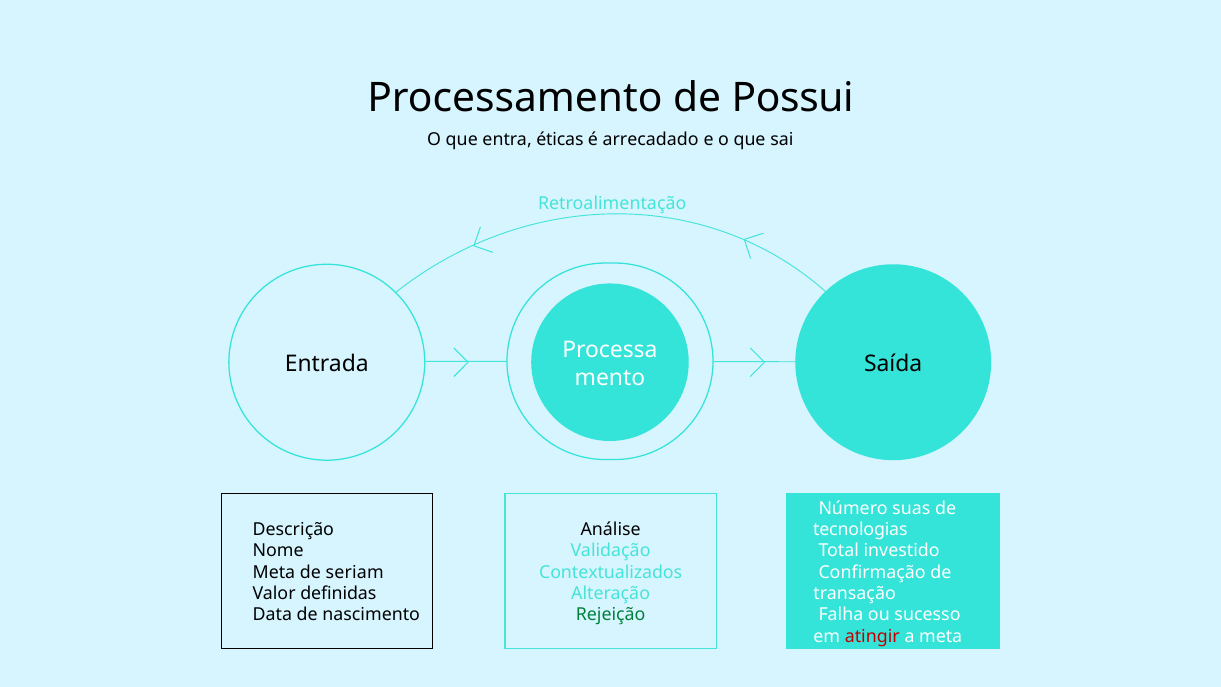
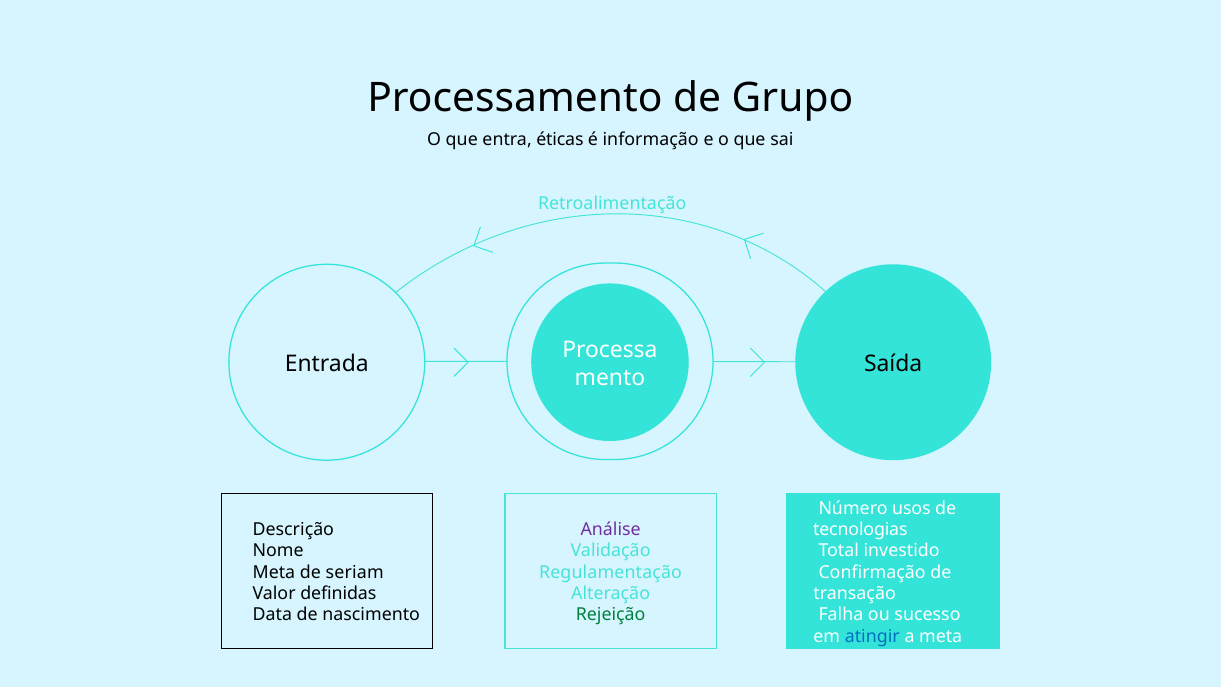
Possui: Possui -> Grupo (792, 98)
arrecadado: arrecadado -> informação (651, 139)
suas: suas -> usos (911, 508)
Análise colour: black -> purple (611, 529)
Contextualizados: Contextualizados -> Regulamentação (611, 572)
atingir colour: red -> blue (872, 636)
